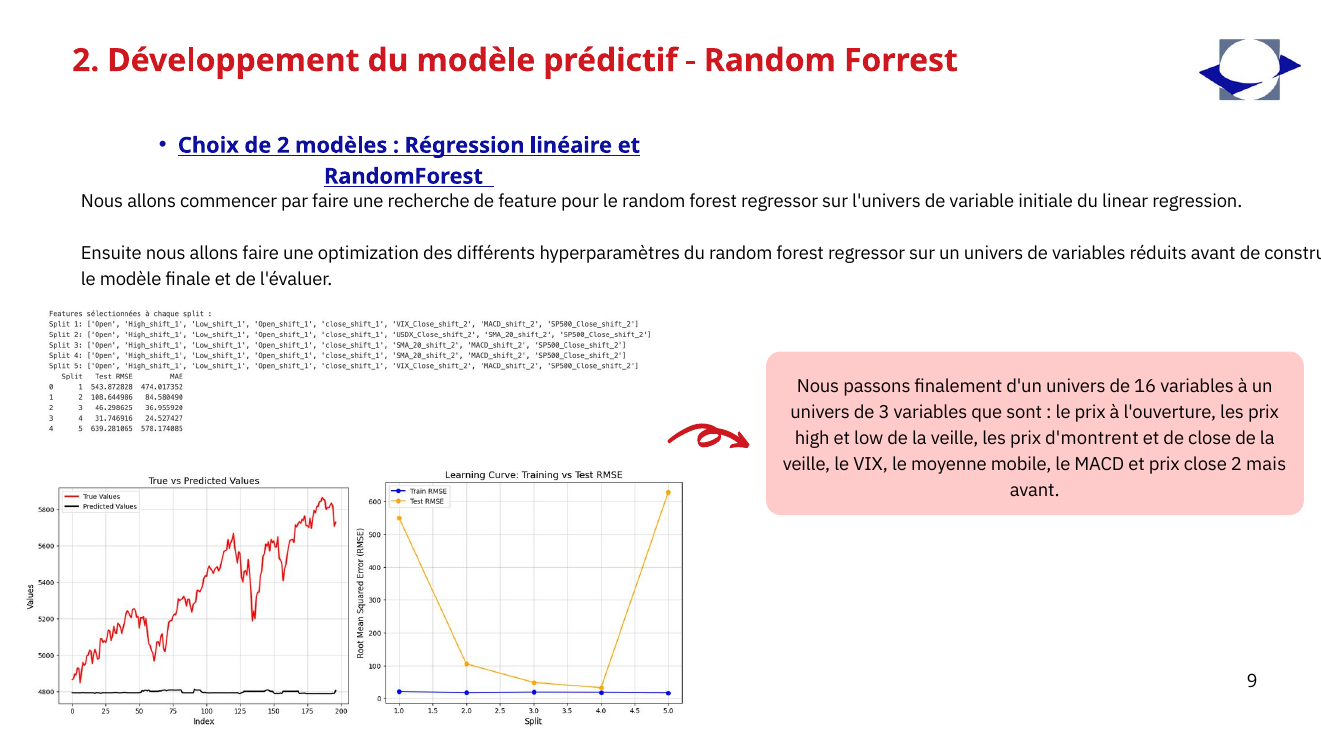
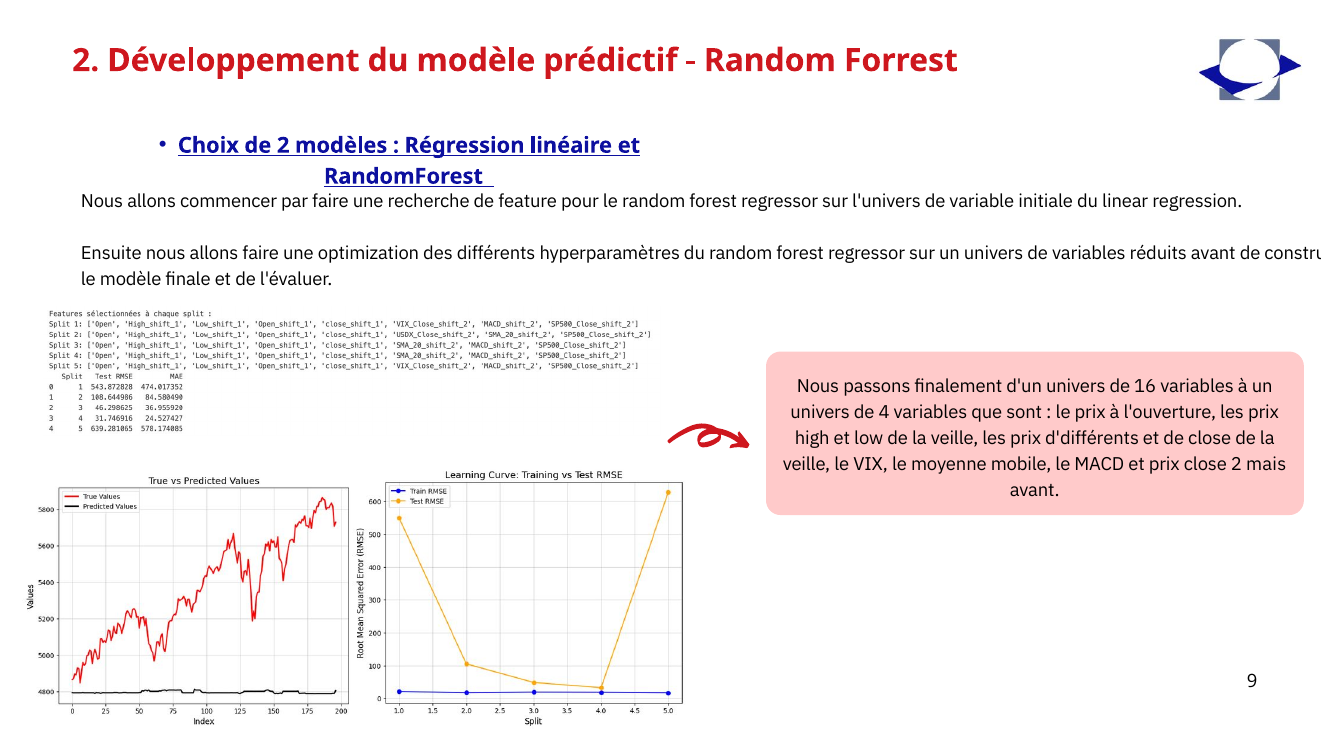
3: 3 -> 4 (884, 413)
d'montrent: d'montrent -> d'différents (1092, 438)
